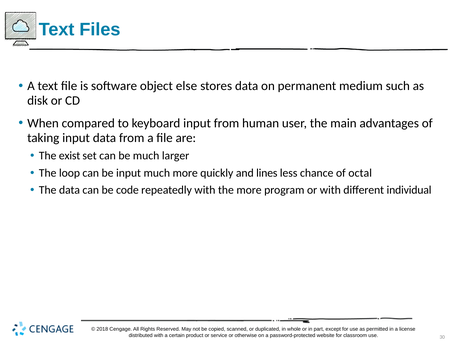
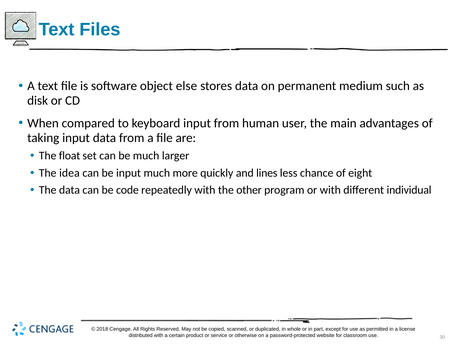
exist: exist -> float (70, 156)
loop: loop -> idea (69, 173)
octal: octal -> eight (360, 173)
the more: more -> other (249, 190)
